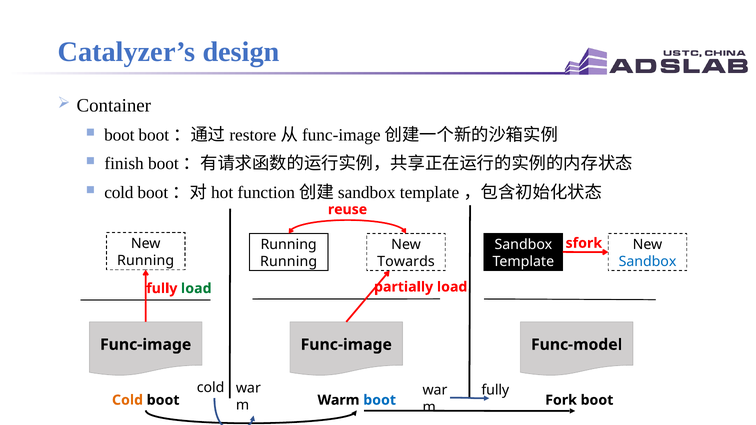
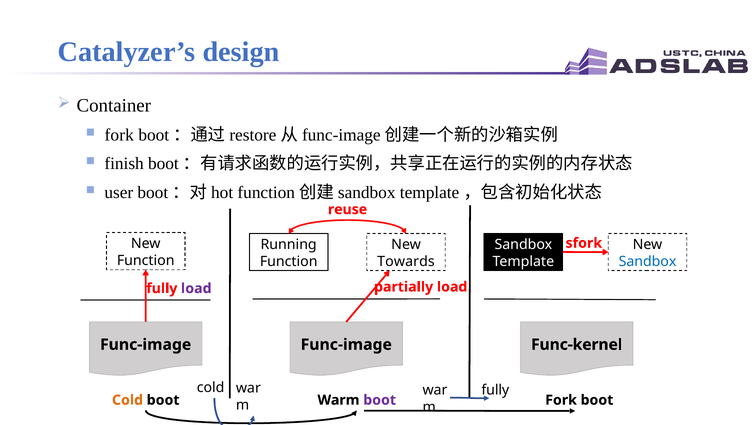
boot: boot -> fork (119, 135)
cold: cold -> user (119, 192)
Running: Running -> Function (146, 261)
Running: Running -> Function (289, 262)
load colour: green -> purple (196, 289)
Func-model: Func-model -> Func-kernel (577, 345)
boot colour: blue -> purple (380, 400)
